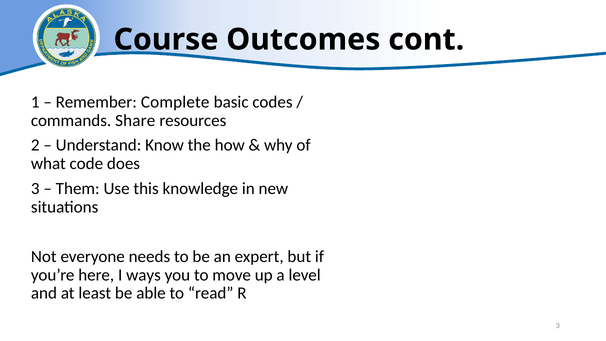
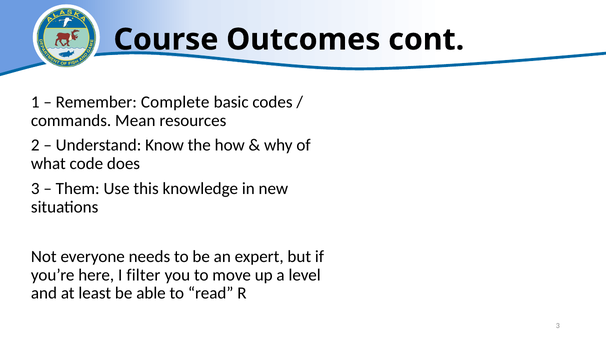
Share: Share -> Mean (135, 121)
ways: ways -> filter (143, 275)
